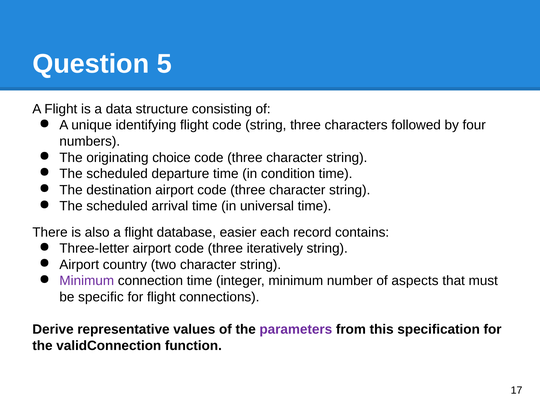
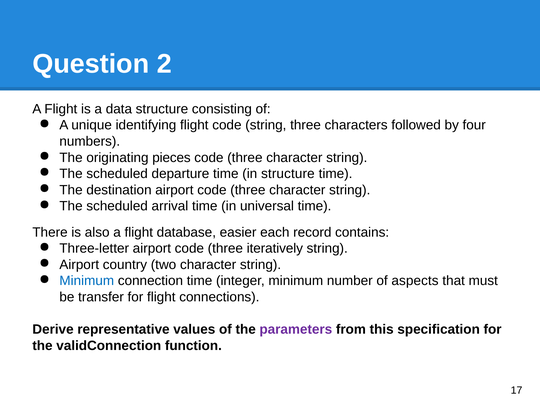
5: 5 -> 2 (164, 64)
choice: choice -> pieces (171, 158)
in condition: condition -> structure (288, 174)
Minimum colour: purple -> blue (87, 281)
specific: specific -> transfer (101, 297)
